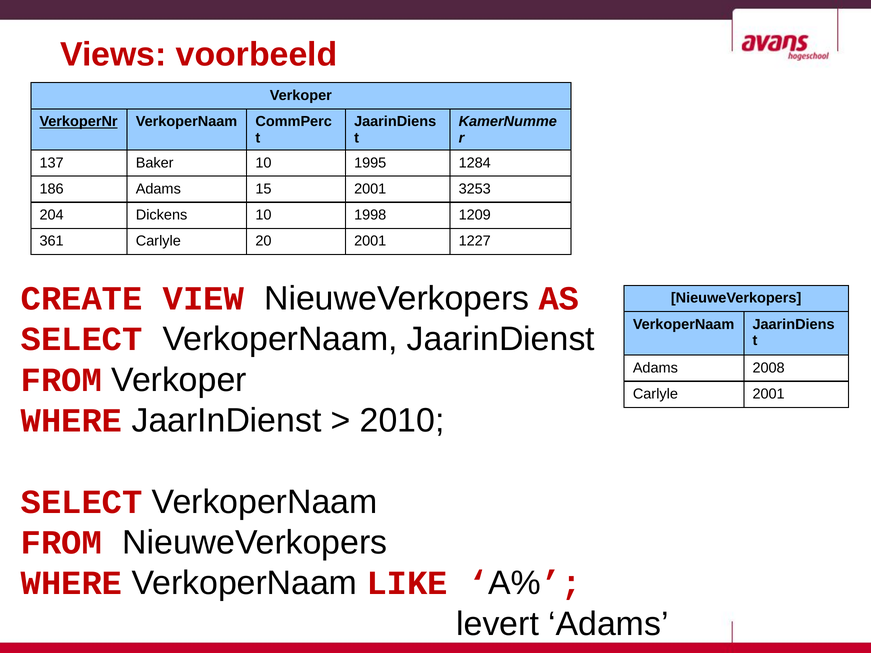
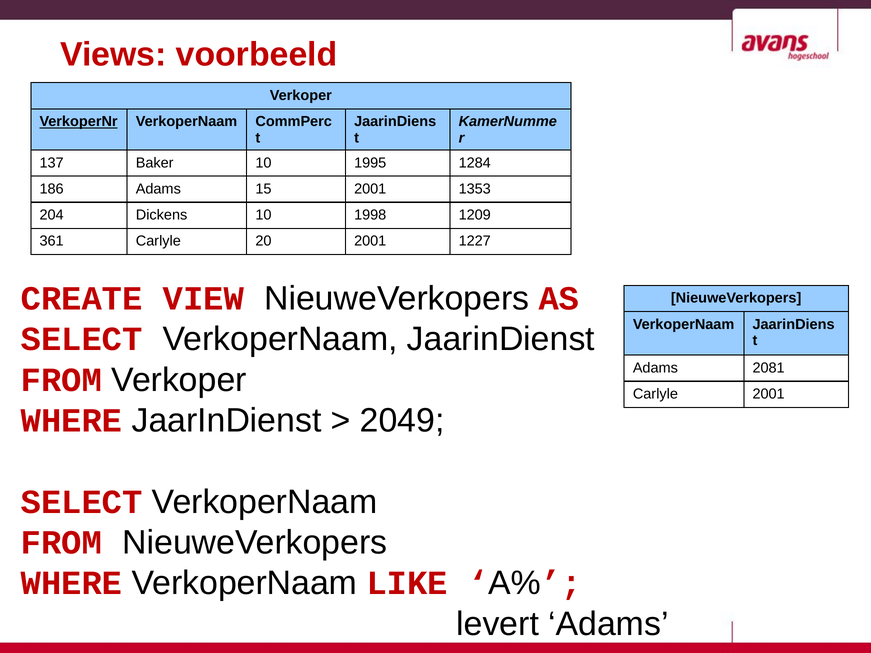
3253: 3253 -> 1353 (475, 189)
2008: 2008 -> 2081 (769, 368)
2010: 2010 -> 2049 (402, 421)
